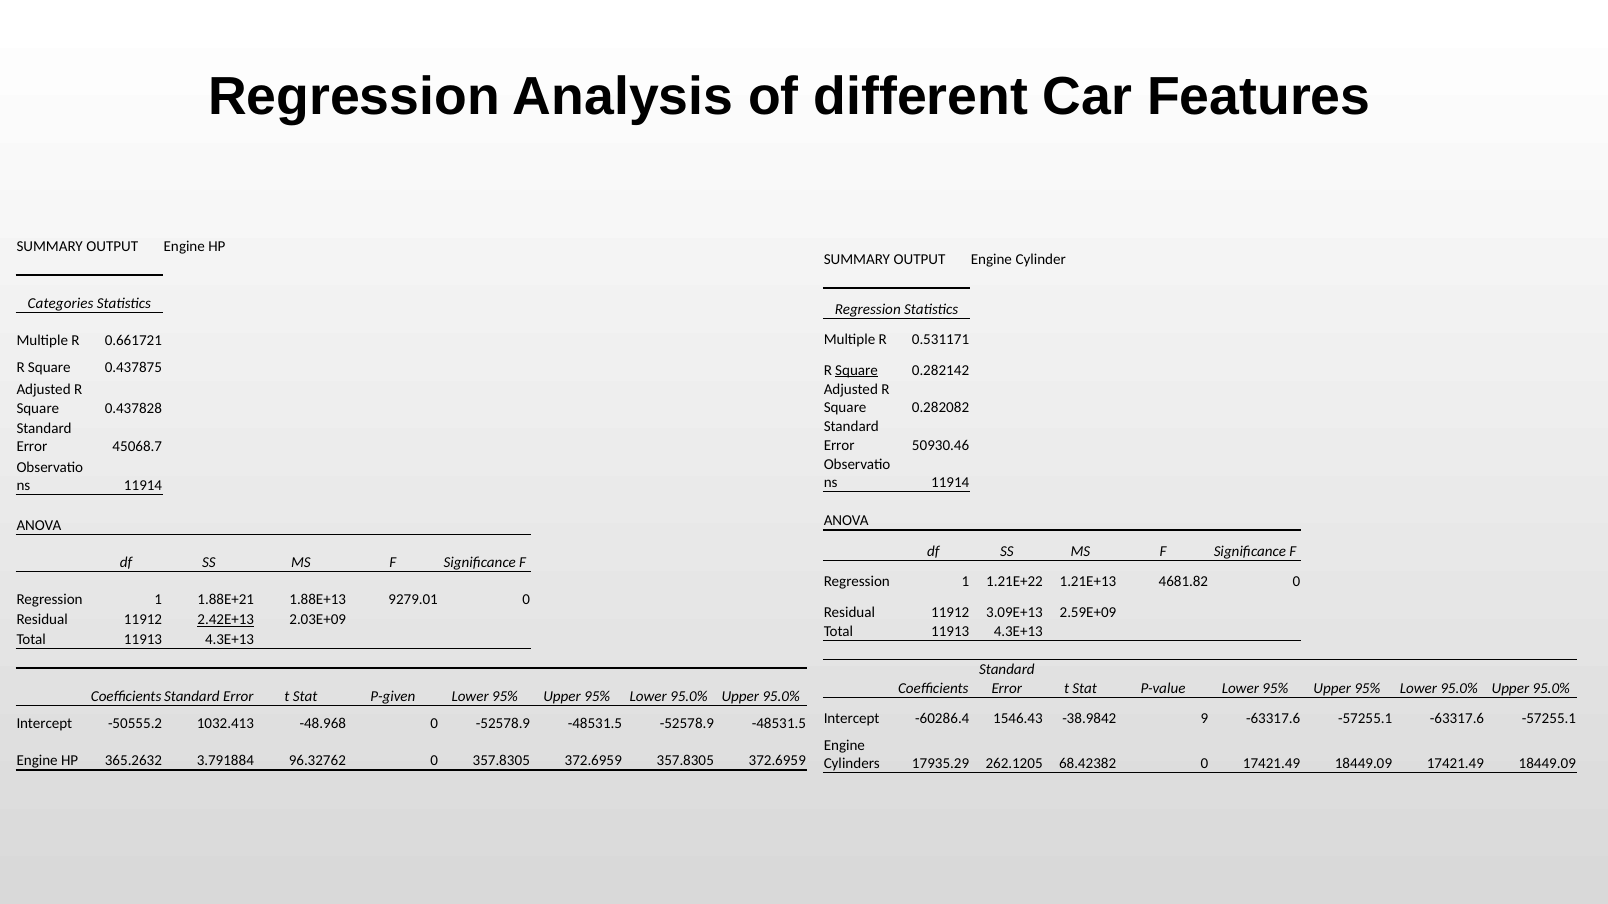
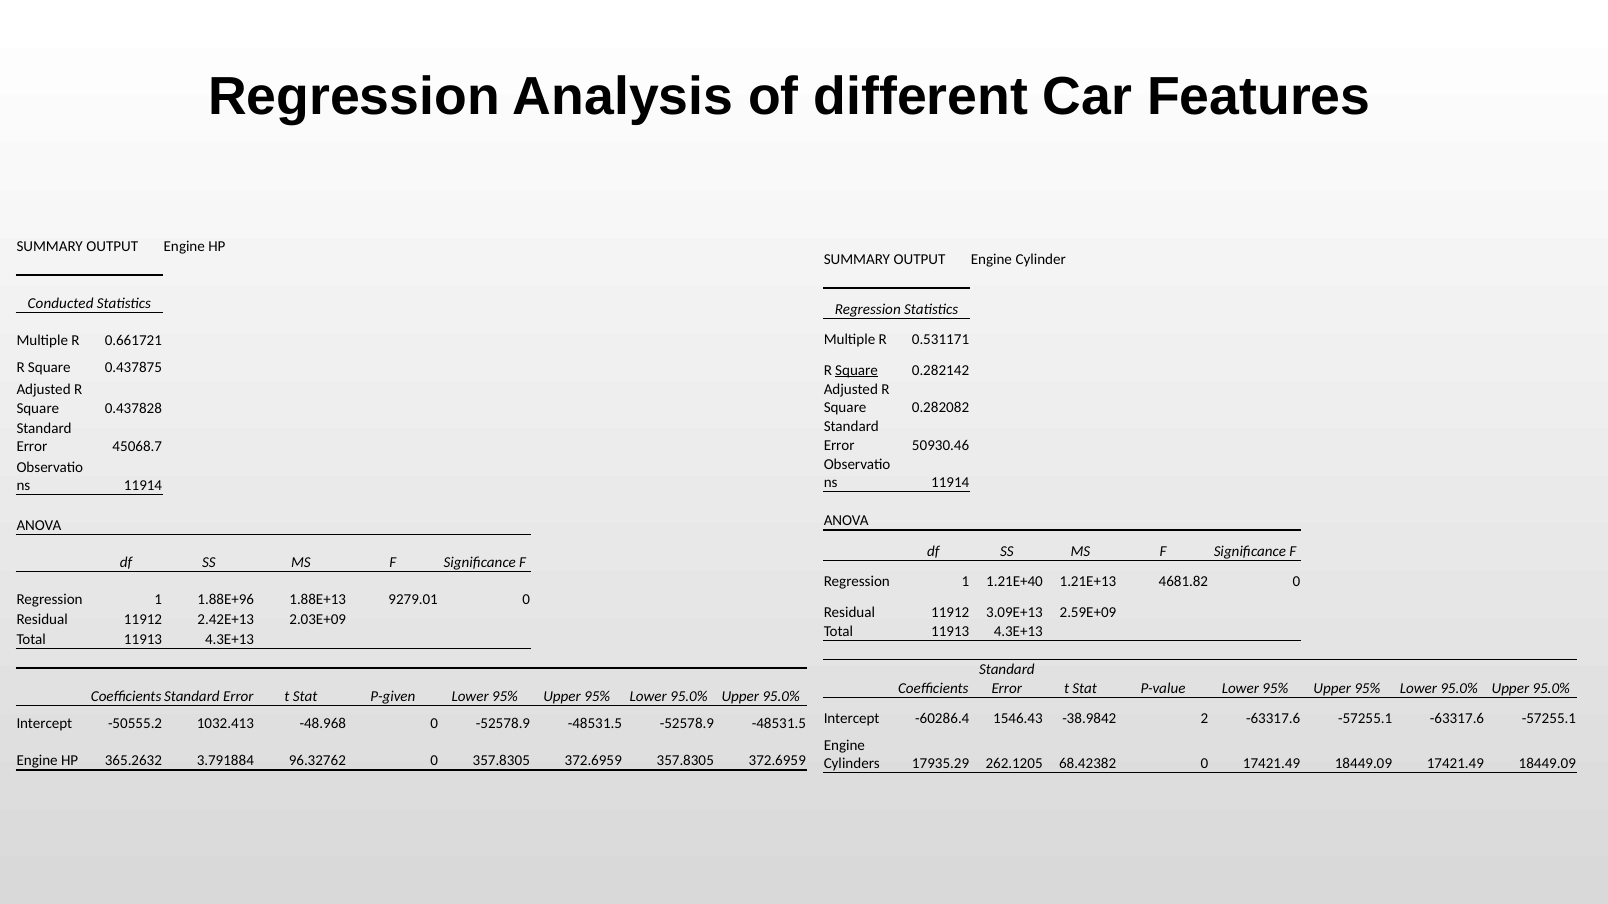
Categories: Categories -> Conducted (61, 303)
1.21E+22: 1.21E+22 -> 1.21E+40 (1015, 582)
1.88E+21: 1.88E+21 -> 1.88E+96 (226, 600)
2.42E+13 underline: present -> none (226, 620)
9: 9 -> 2 (1204, 719)
